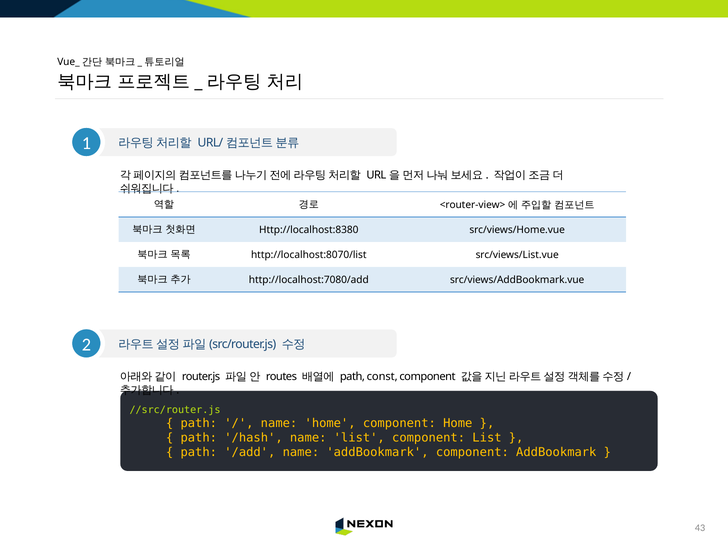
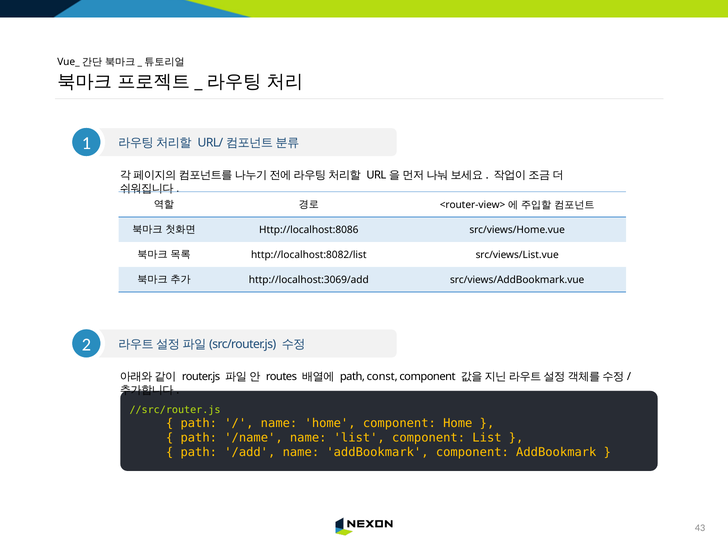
Http://localhost:8380: Http://localhost:8380 -> Http://localhost:8086 (309, 230)
http://localhost:8070/list: http://localhost:8070/list -> http://localhost:8082/list (309, 255)
http://localhost:7080/add: http://localhost:7080/add -> http://localhost:3069/add (309, 280)
/hash: /hash -> /name (253, 438)
